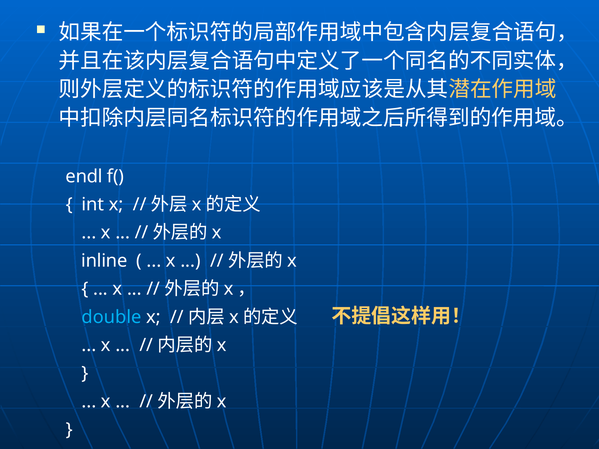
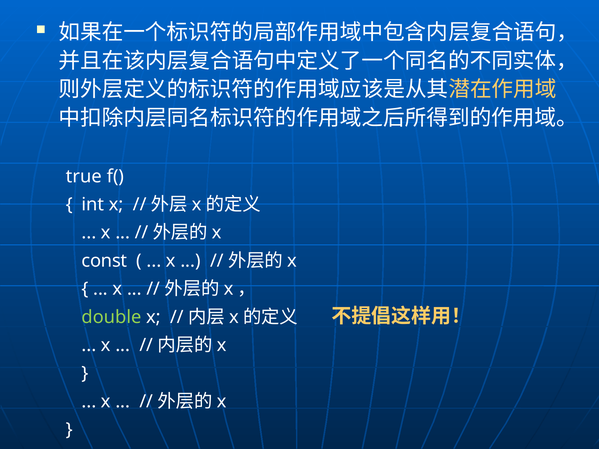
endl: endl -> true (84, 176)
inline: inline -> const (104, 261)
double colour: light blue -> light green (111, 317)
